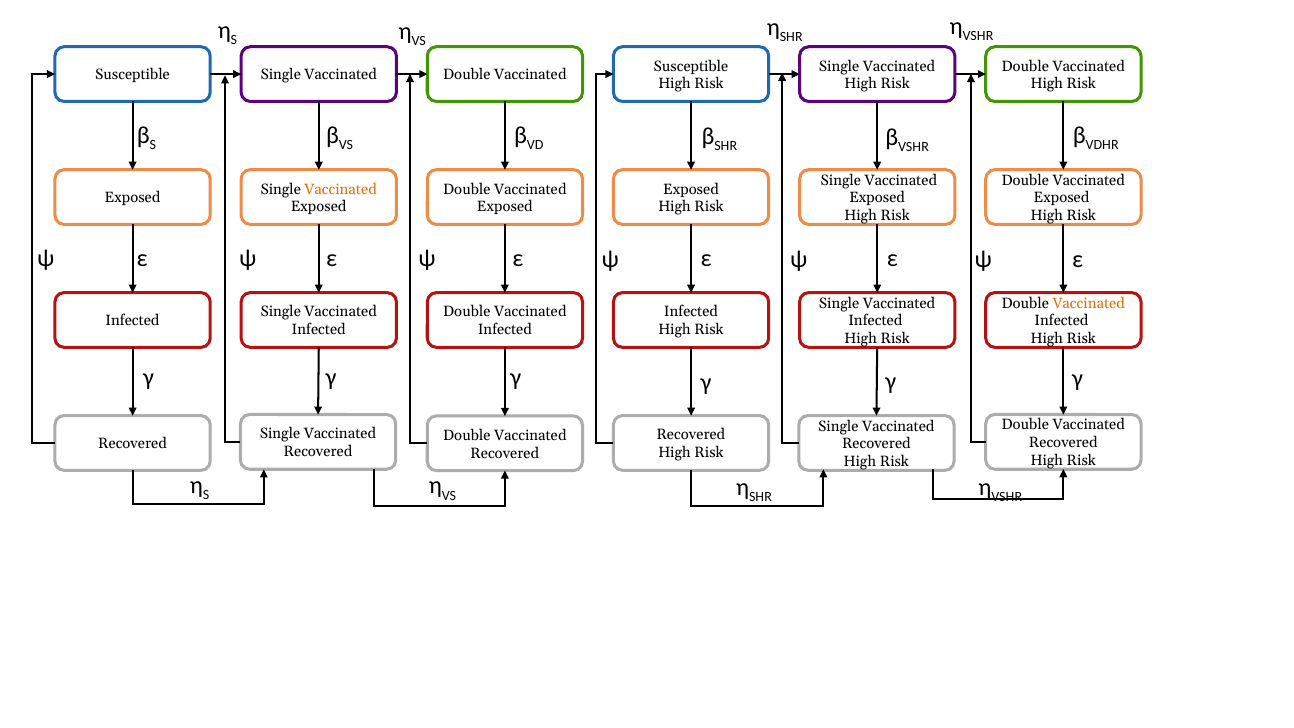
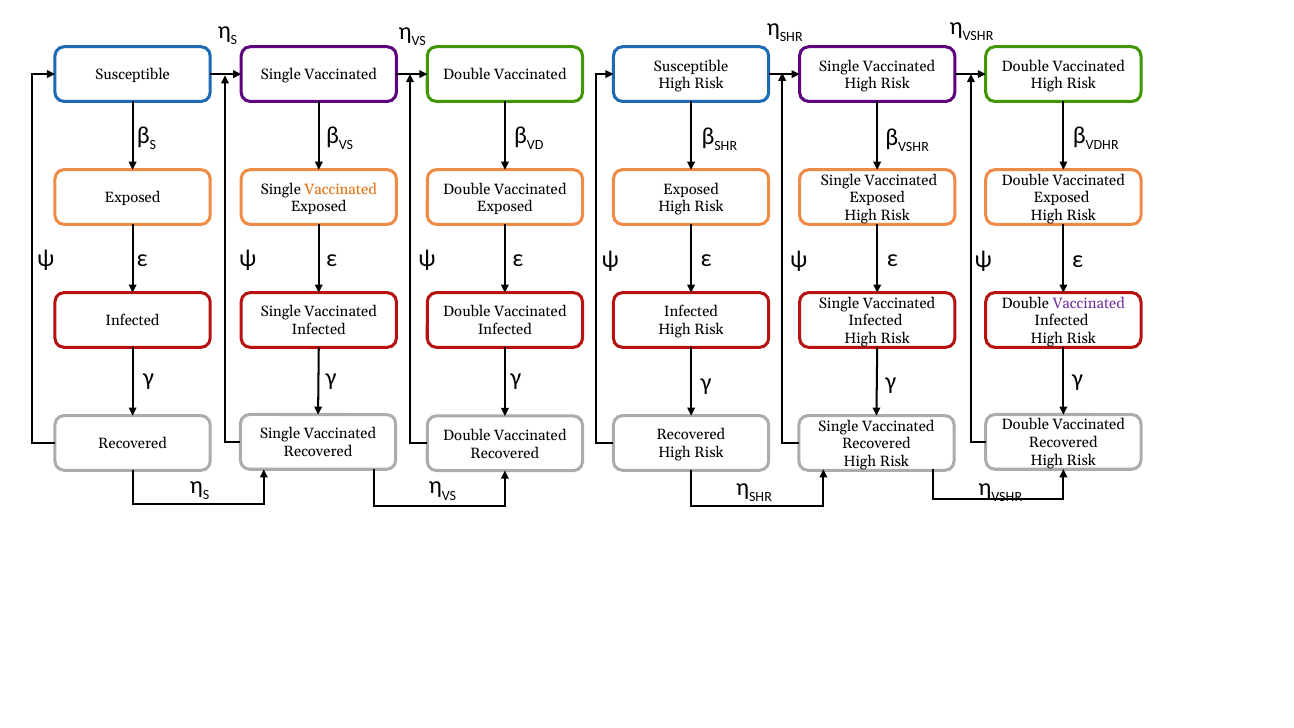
Vaccinated colour: orange -> purple (1089, 303)
